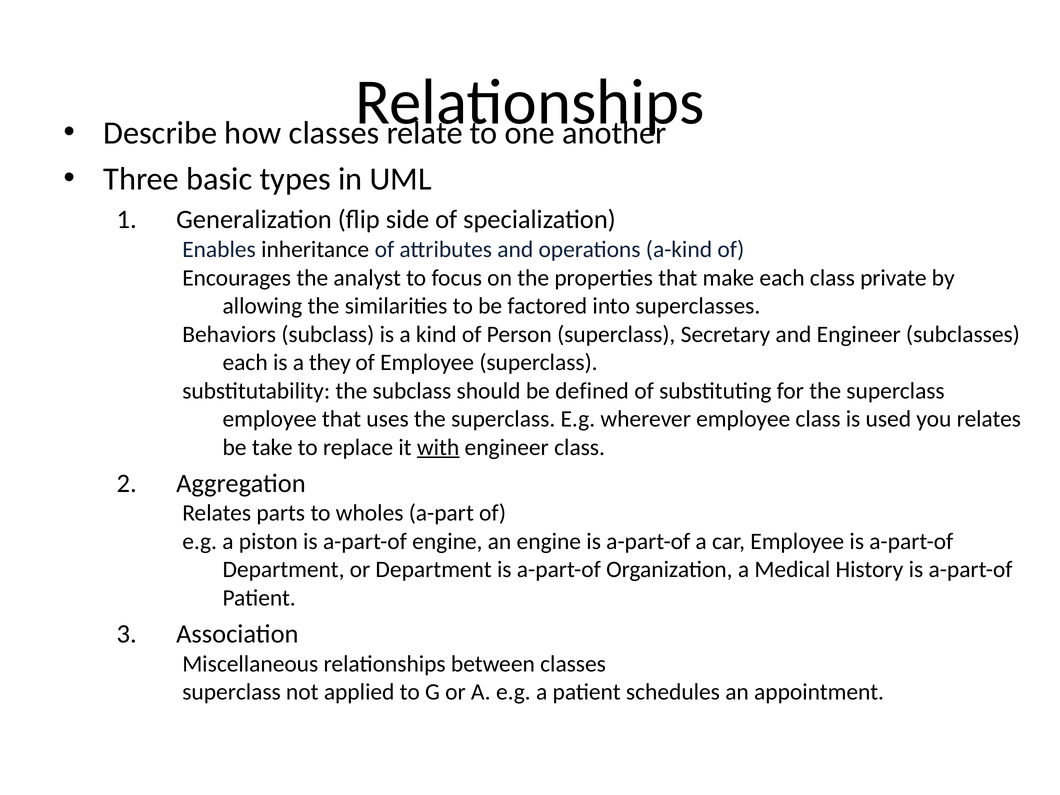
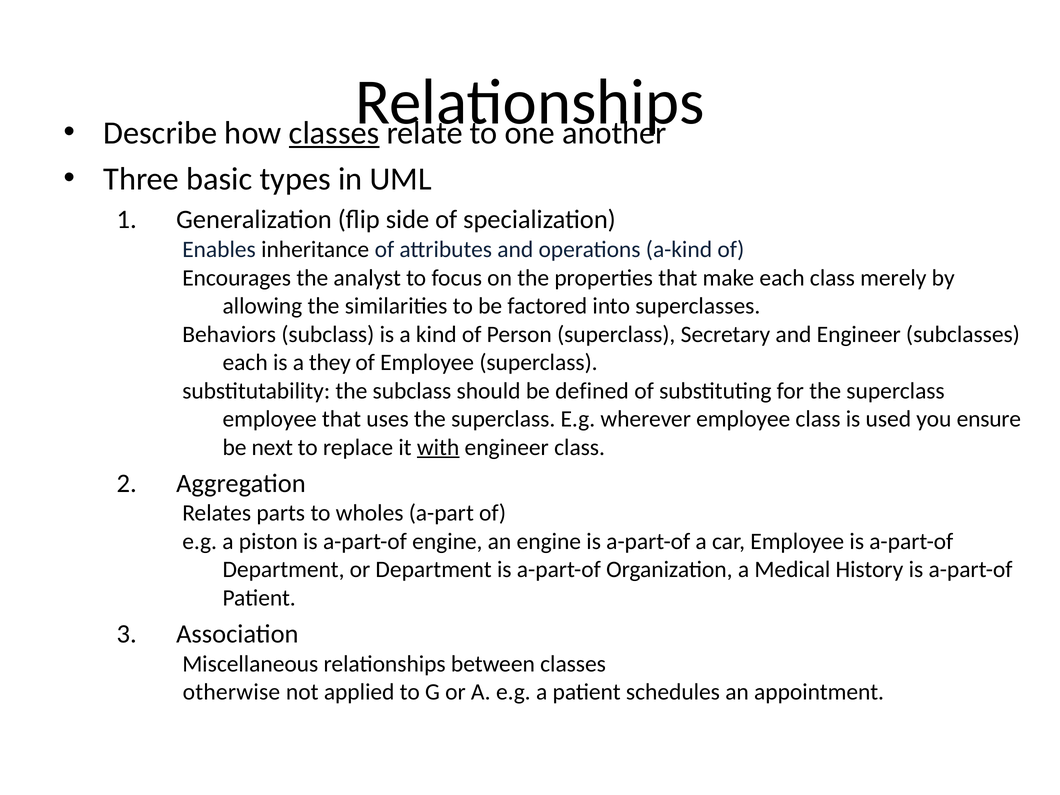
classes underline: none -> present (334, 133)
private: private -> merely (893, 278)
you relates: relates -> ensure (989, 419)
take: take -> next (272, 447)
superclass: superclass -> otherwise (231, 692)
